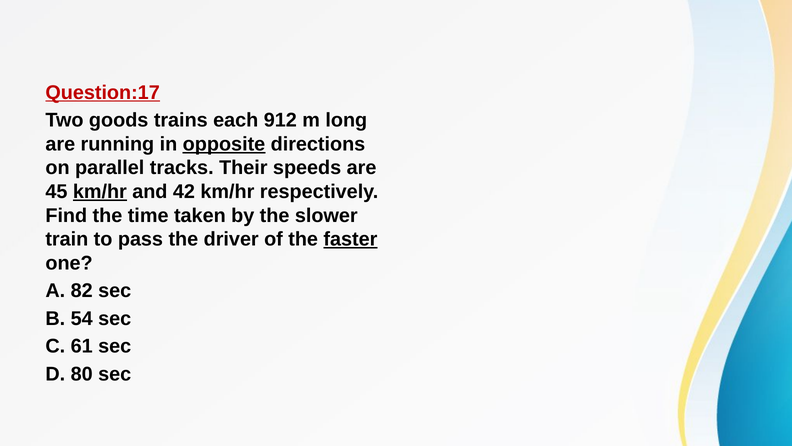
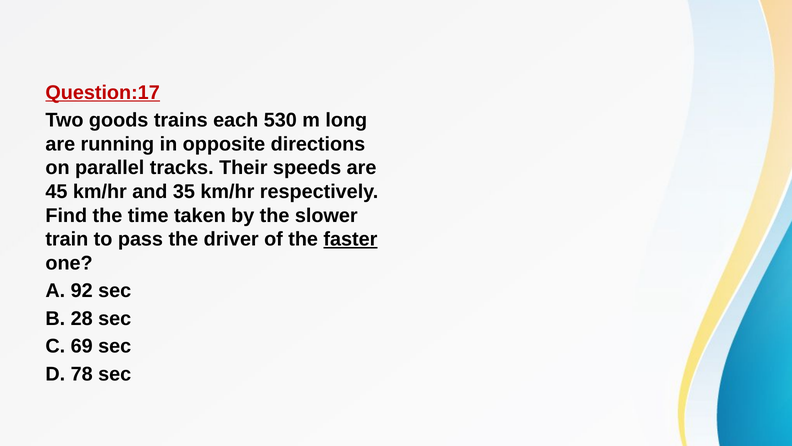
912: 912 -> 530 (280, 120)
opposite underline: present -> none (224, 144)
km/hr underline: present -> none (100, 191)
42: 42 -> 35 (184, 191)
82: 82 -> 92 (82, 290)
54: 54 -> 28 (82, 318)
61: 61 -> 69 (82, 346)
80: 80 -> 78 (82, 374)
